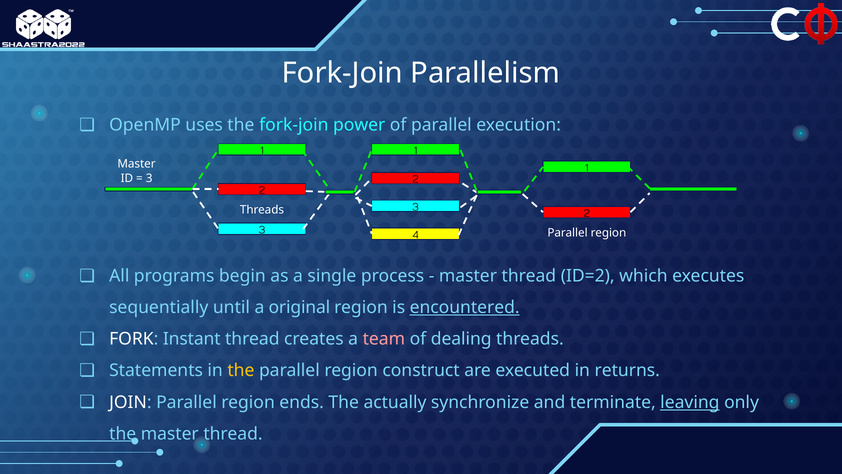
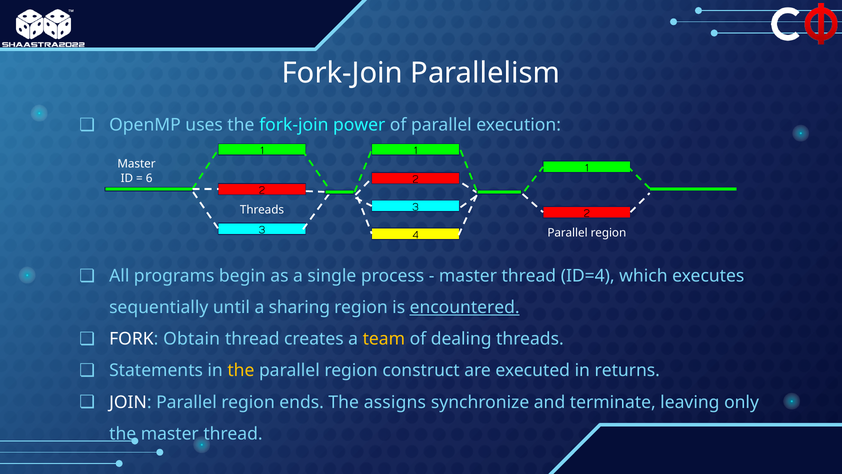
3: 3 -> 6 (149, 178)
ID=2: ID=2 -> ID=4 (588, 276)
original: original -> sharing (299, 307)
Instant: Instant -> Obtain (192, 339)
team colour: pink -> yellow (384, 339)
actually: actually -> assigns (395, 402)
leaving underline: present -> none (690, 402)
